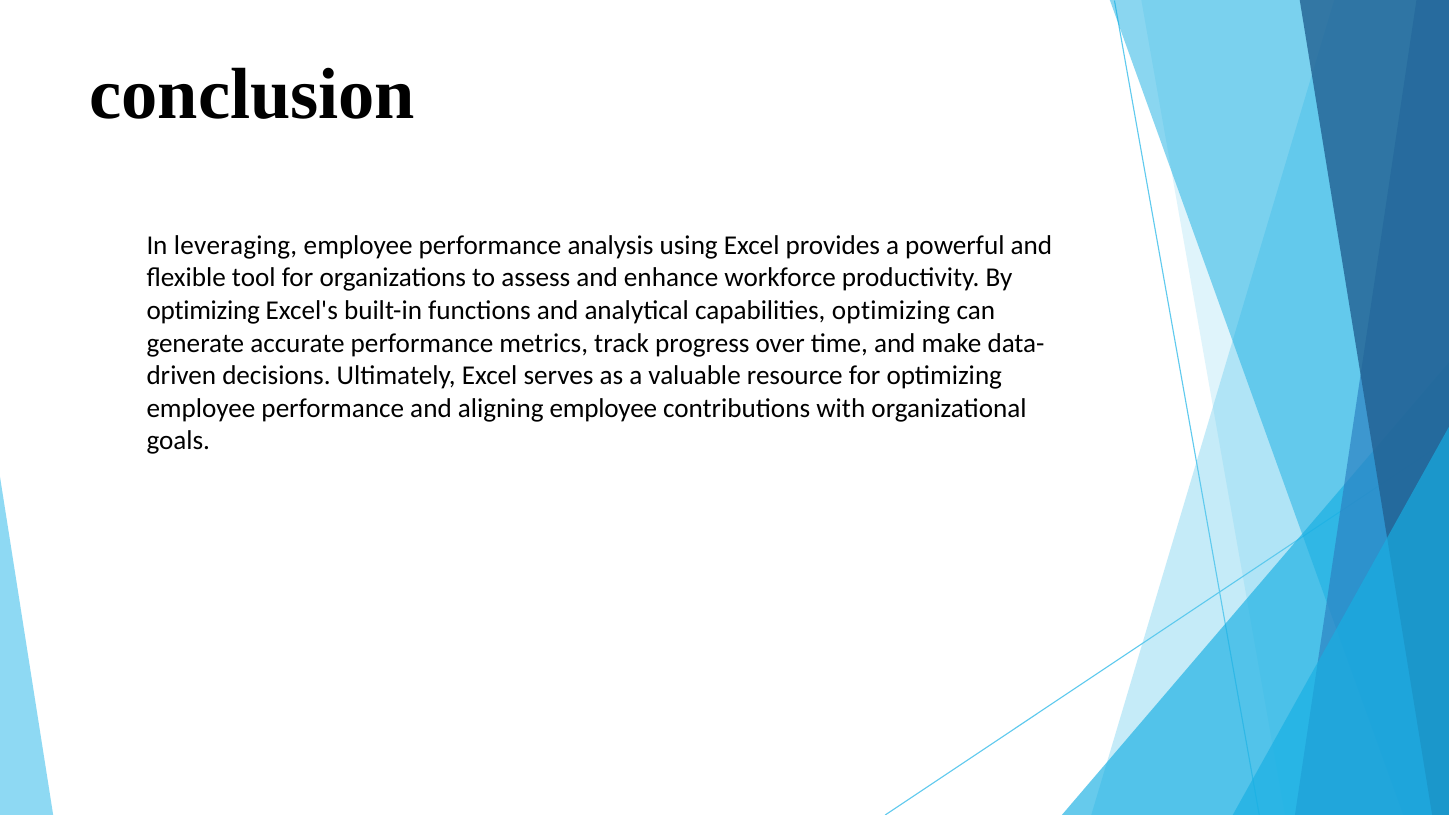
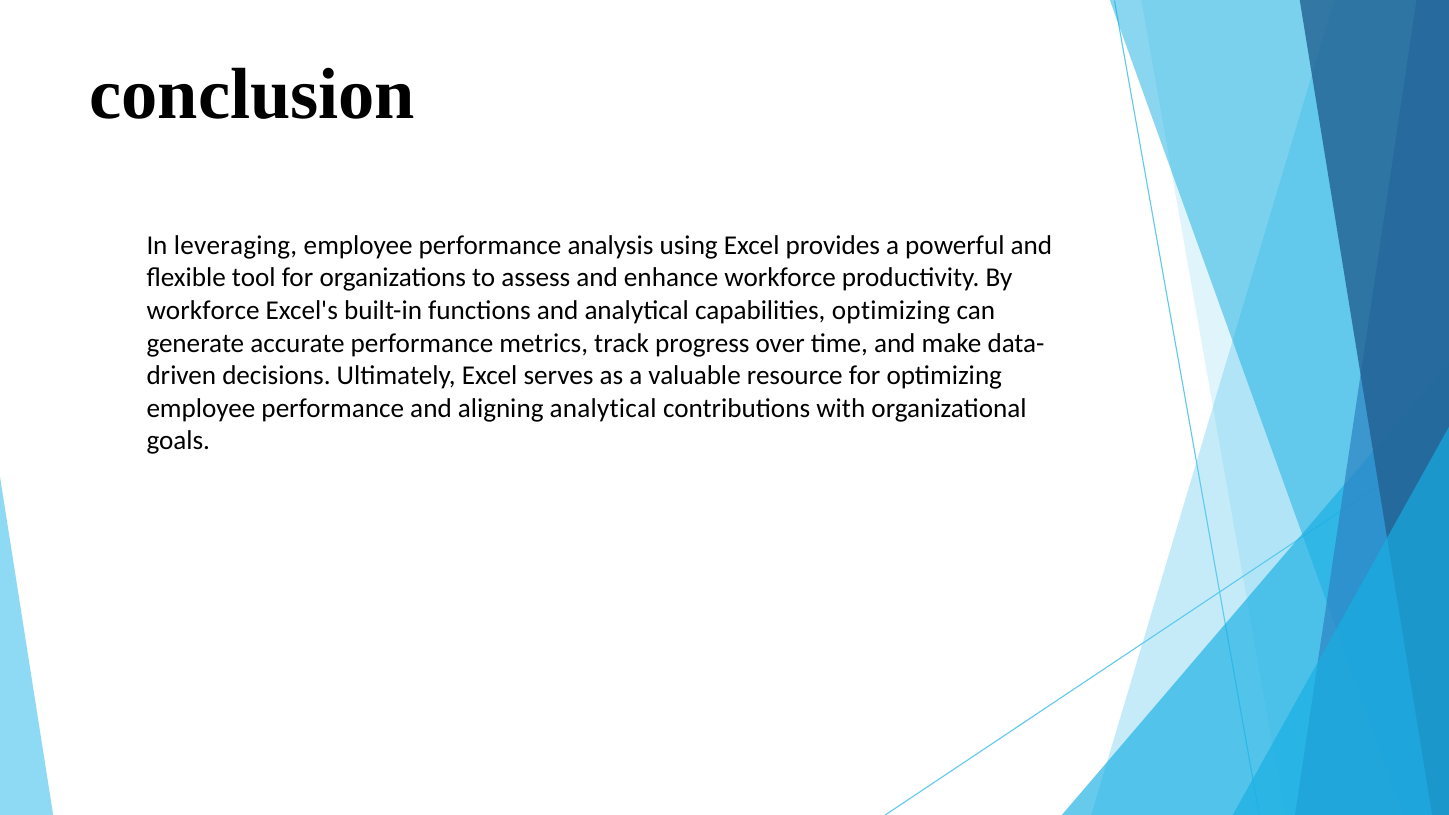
optimizing: optimizing -> workforce (203, 311)
aligning employee: employee -> analytical (603, 408)
